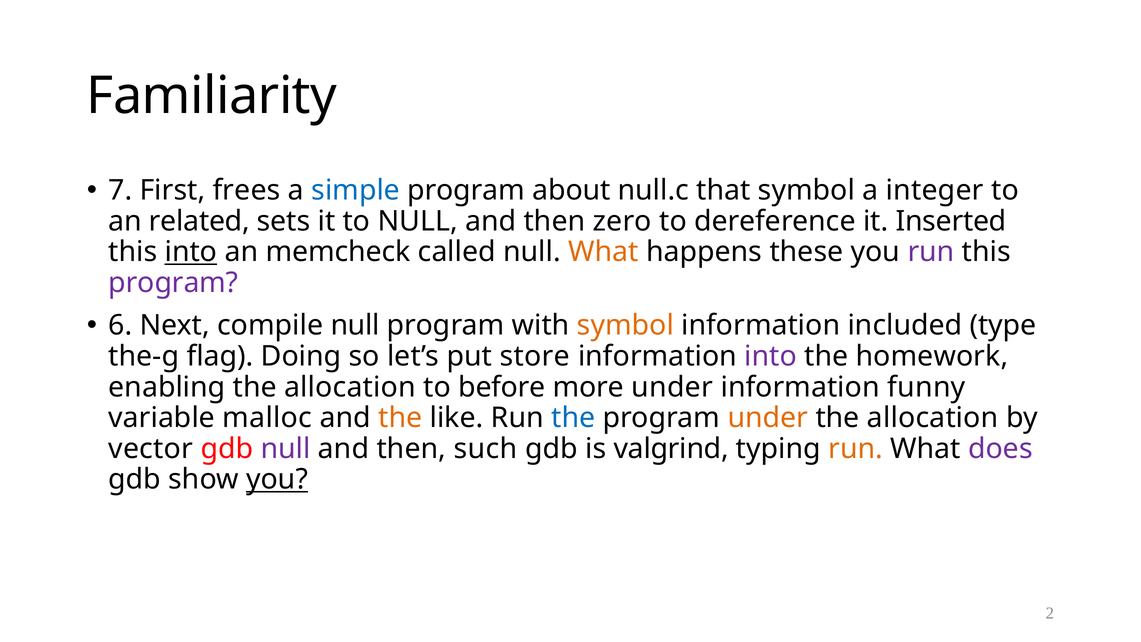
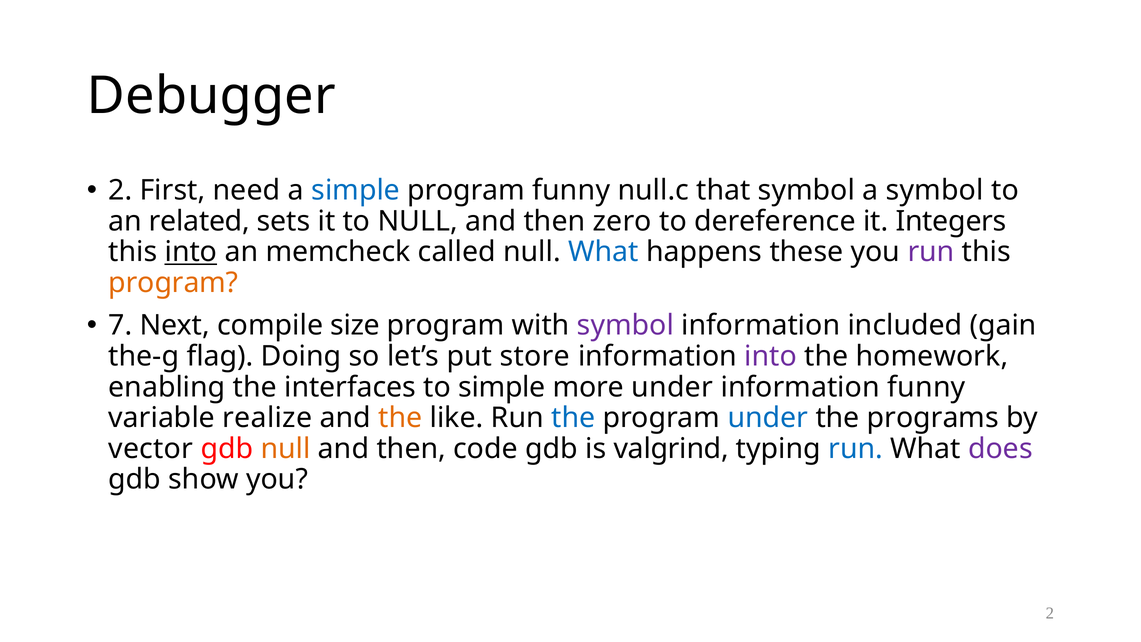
Familiarity: Familiarity -> Debugger (211, 96)
7: 7 -> 2 (120, 190)
frees: frees -> need (246, 190)
program about: about -> funny (571, 190)
a integer: integer -> symbol (935, 190)
Inserted: Inserted -> Integers (951, 221)
What colour: orange -> blue (603, 252)
program colour: purple -> orange (173, 283)
6: 6 -> 7 (120, 325)
compile null: null -> size (355, 325)
symbol colour: orange -> purple (625, 325)
type: type -> gain (1003, 325)
enabling the allocation: allocation -> interfaces (350, 387)
to before: before -> simple (502, 387)
malloc: malloc -> realize (267, 418)
under colour: orange -> blue (768, 418)
allocation: allocation -> programs (933, 418)
null colour: purple -> orange (286, 449)
such: such -> code (486, 449)
run colour: orange -> blue (856, 449)
you underline: present -> none (277, 479)
